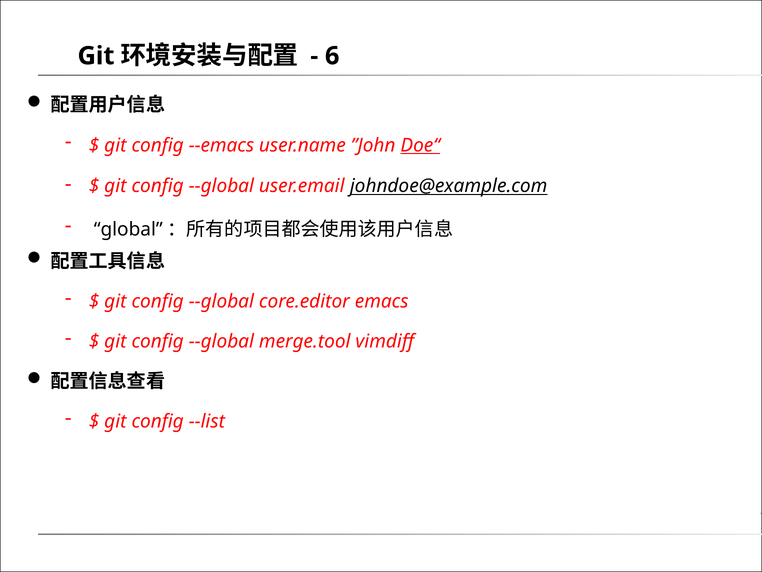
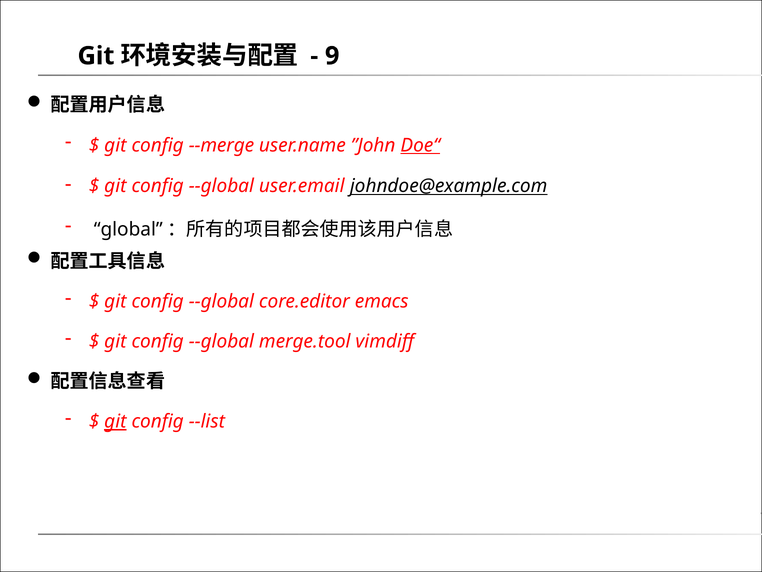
6: 6 -> 9 (332, 56)
--emacs: --emacs -> --merge (221, 145)
git underline: none -> present (115, 421)
